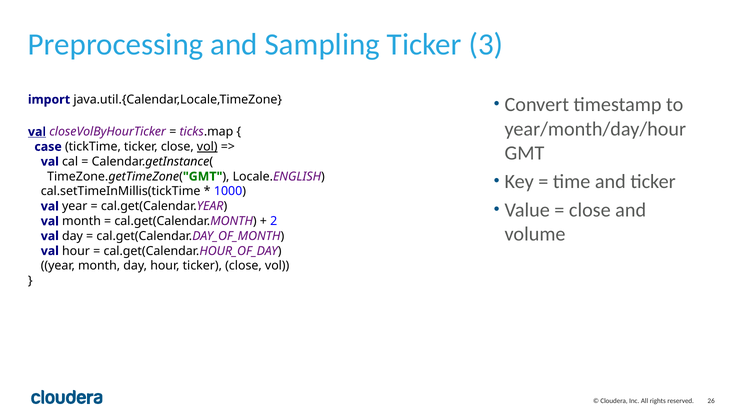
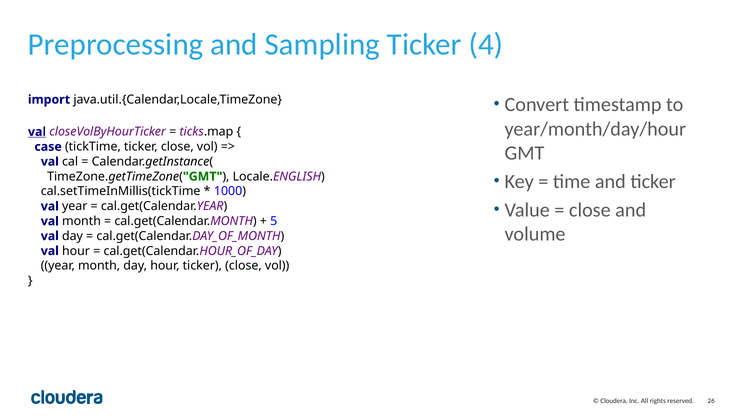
3: 3 -> 4 (486, 44)
vol underline: present -> none (207, 147)
2: 2 -> 5 (274, 221)
